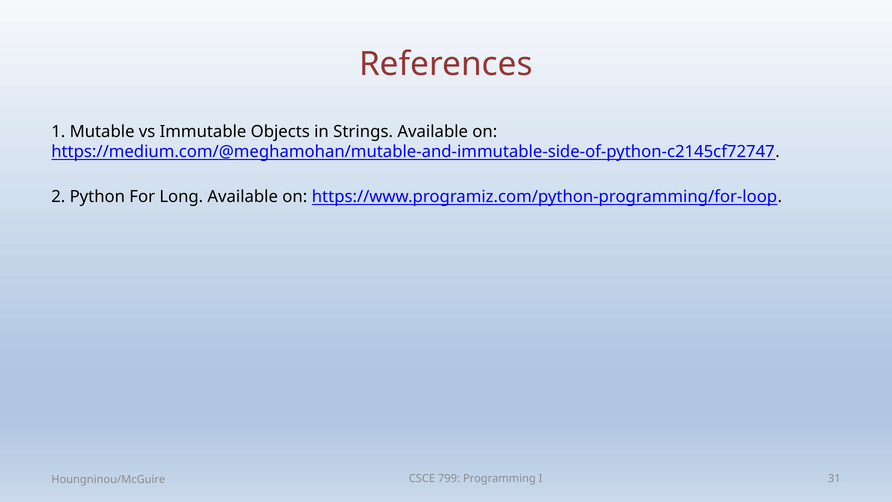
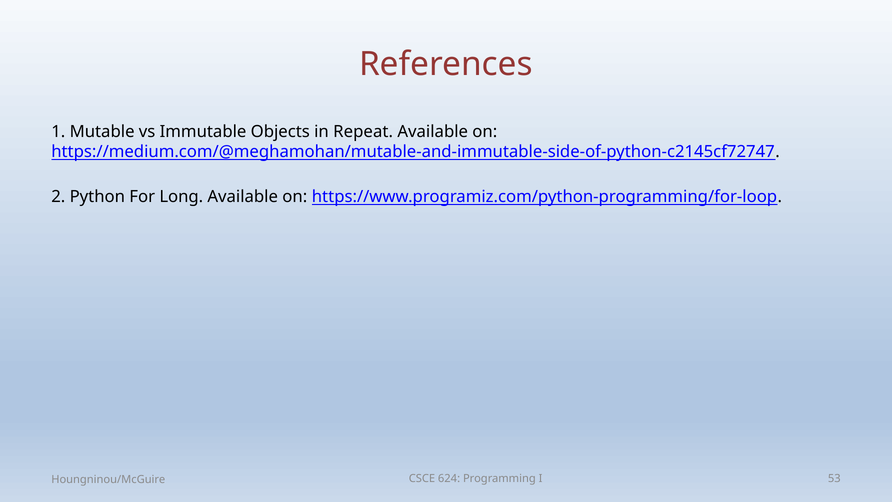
Strings: Strings -> Repeat (363, 132)
799: 799 -> 624 (449, 478)
31: 31 -> 53 (834, 478)
